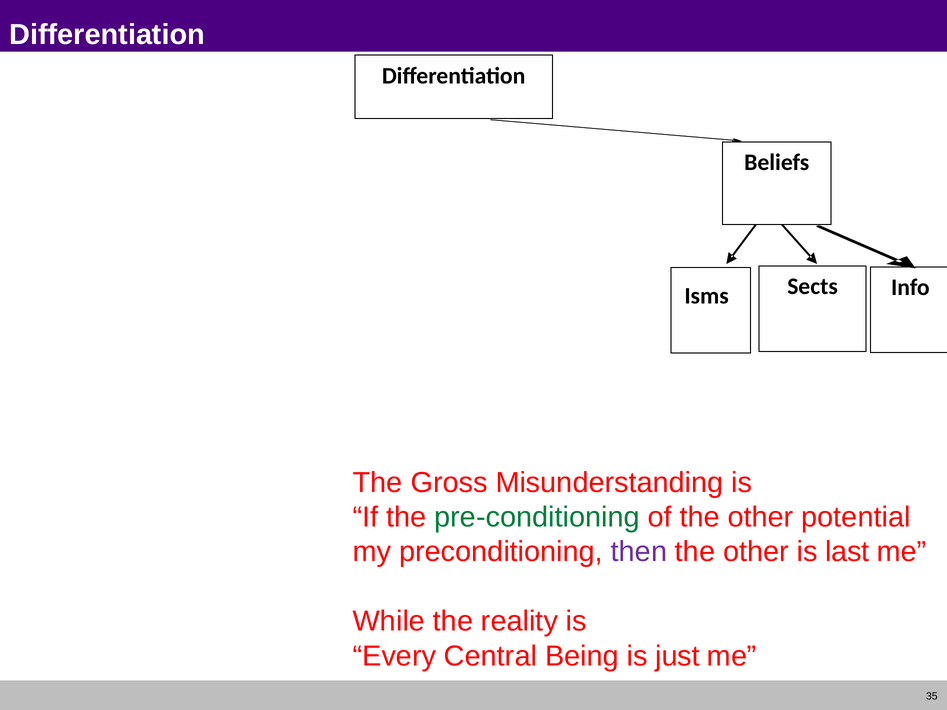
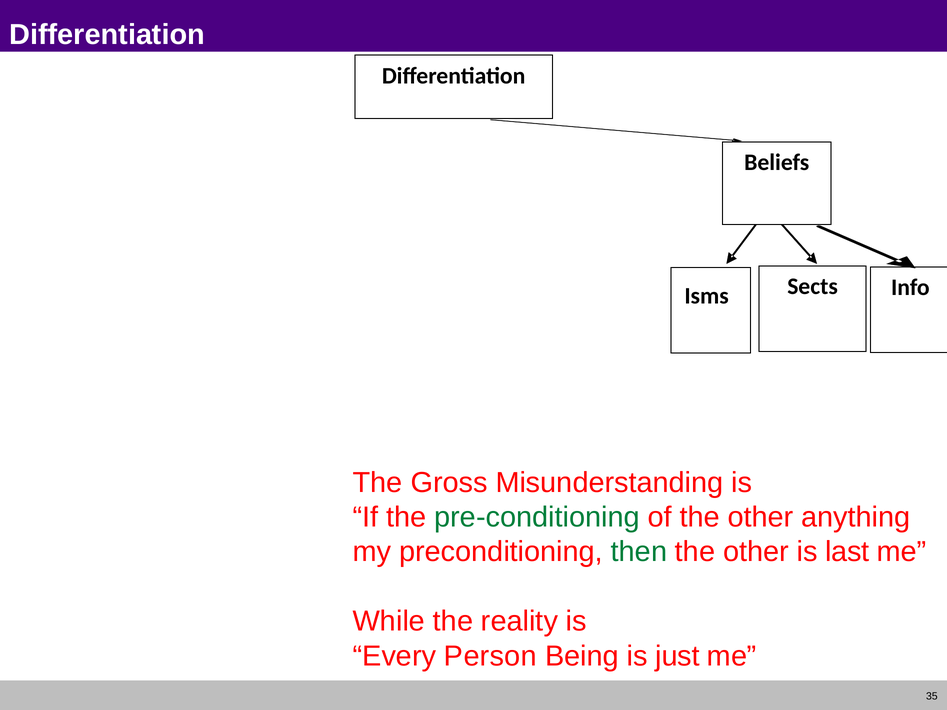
potential: potential -> anything (856, 517)
then colour: purple -> green (639, 552)
Central: Central -> Person (490, 656)
